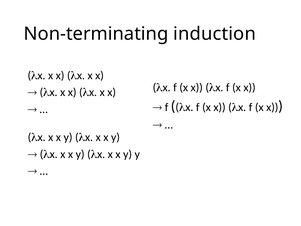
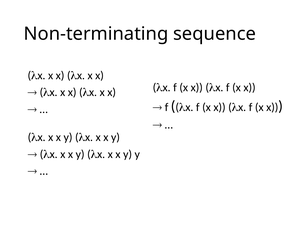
induction: induction -> sequence (215, 34)
